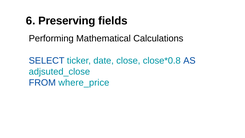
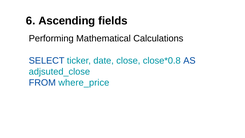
Preserving: Preserving -> Ascending (67, 21)
